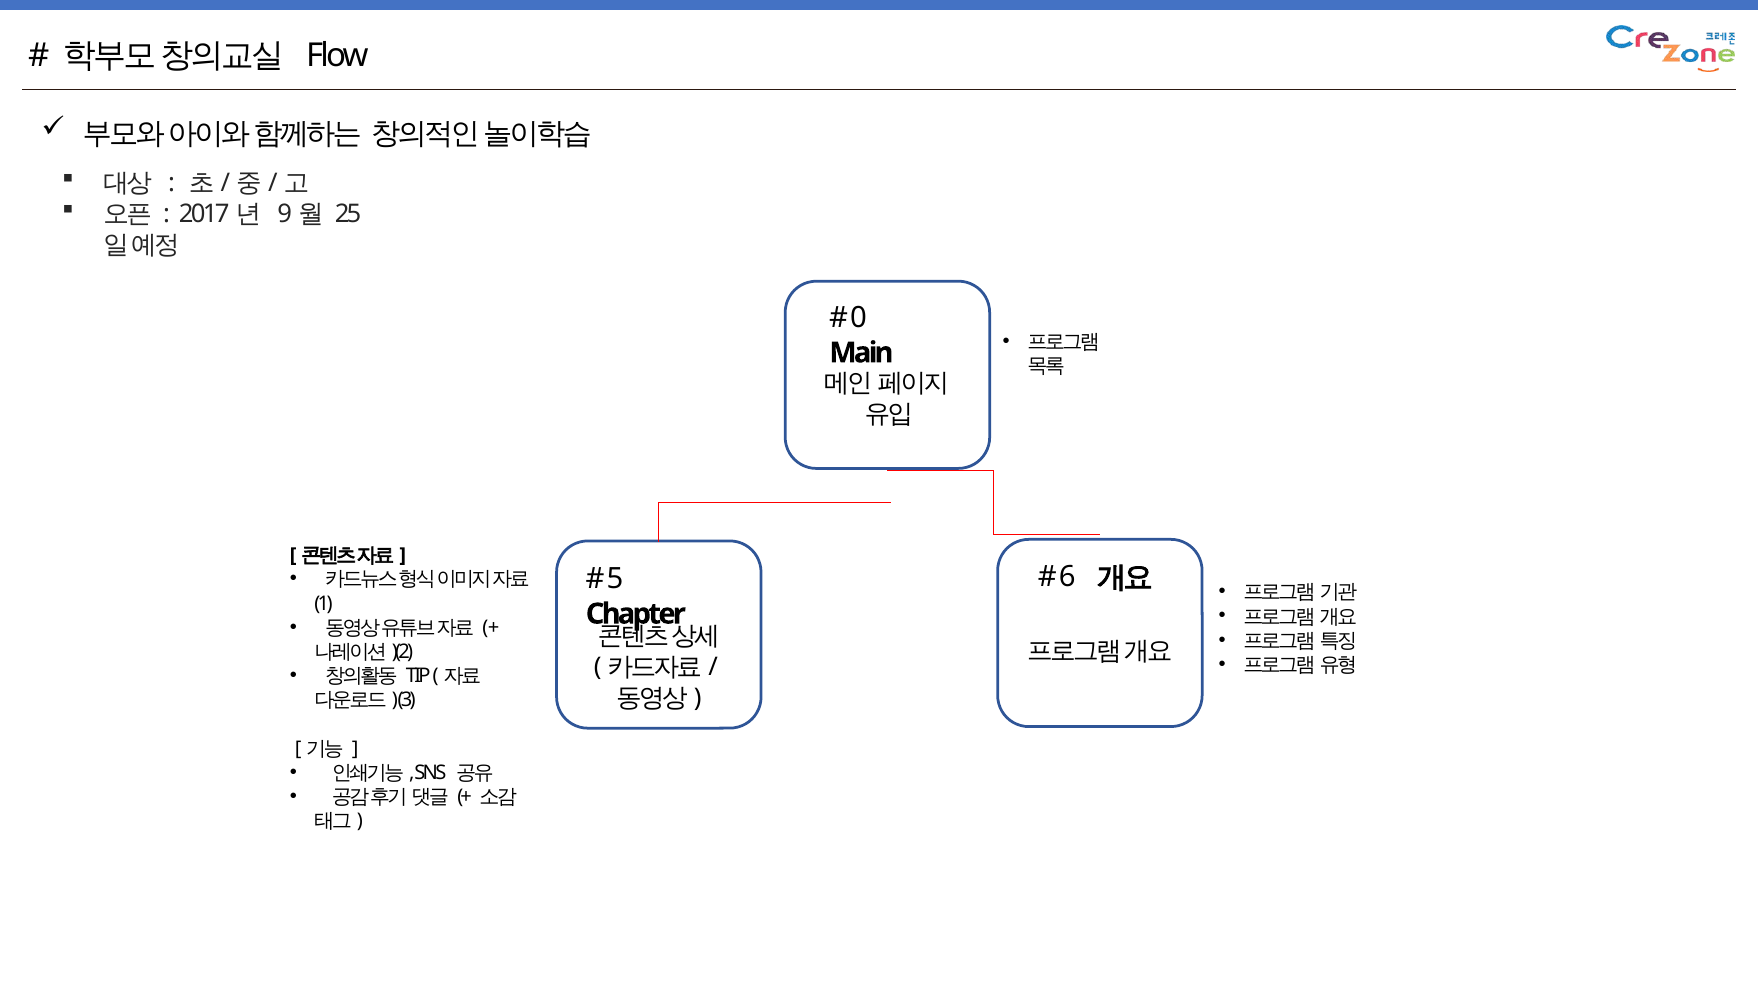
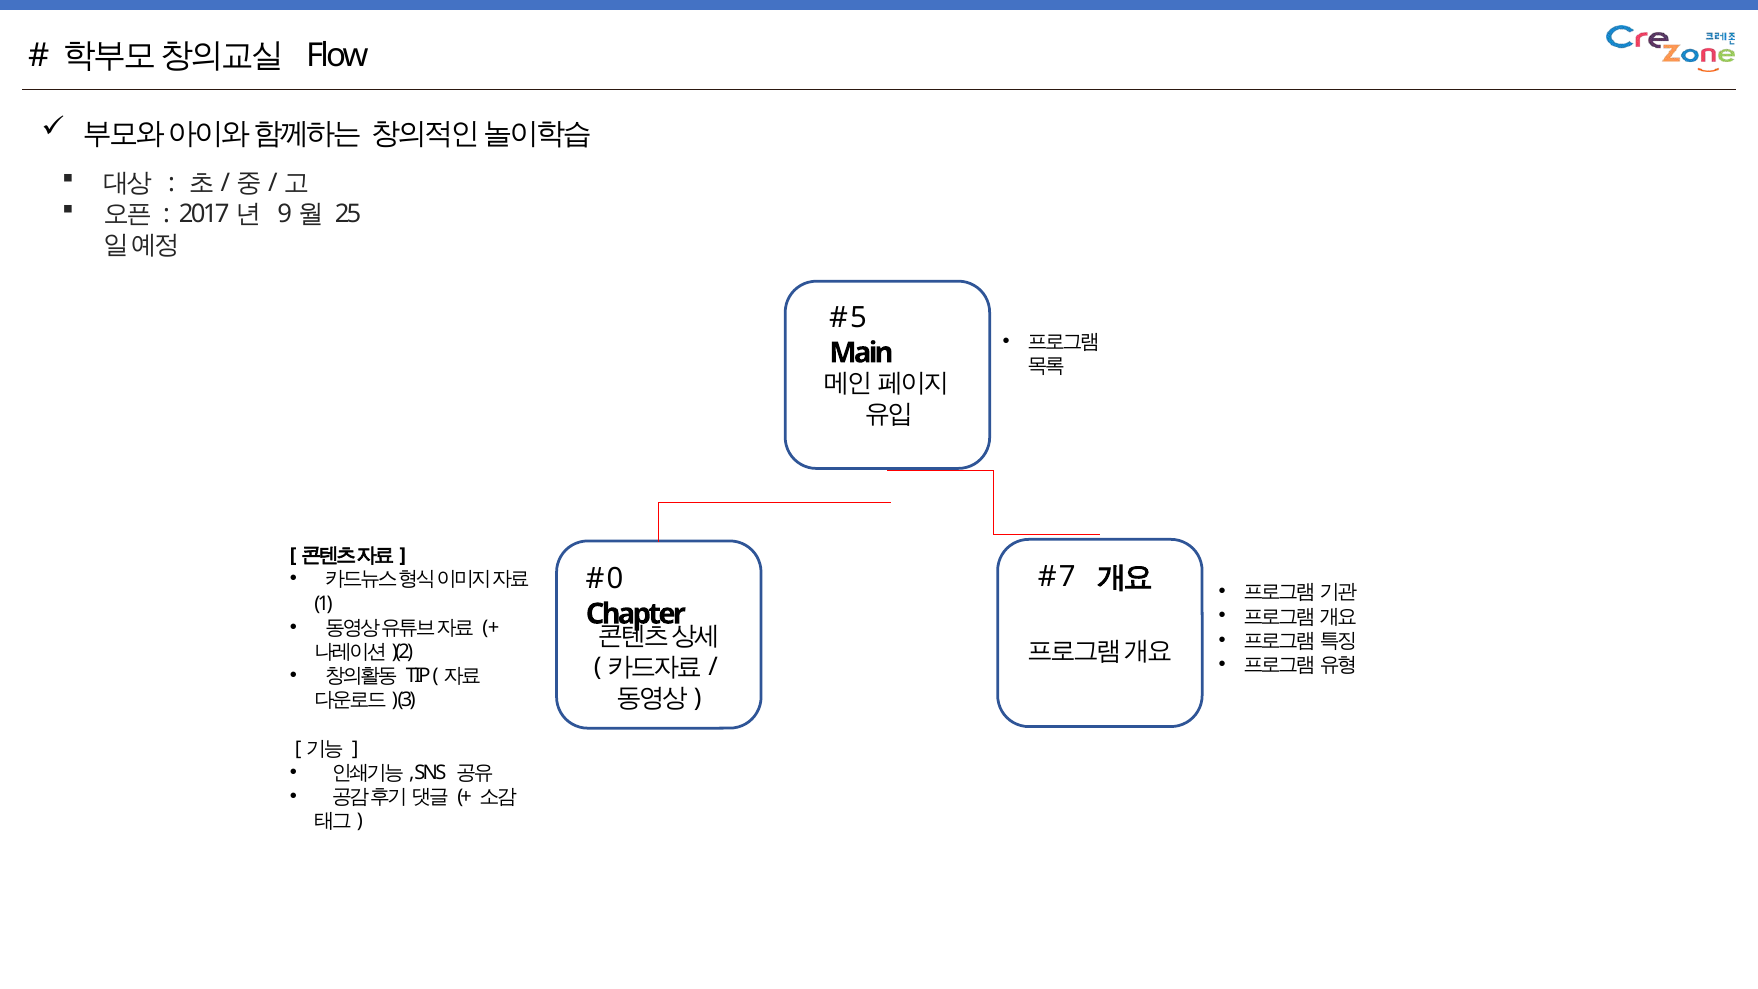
0: 0 -> 5 (858, 318)
6: 6 -> 7 (1067, 577)
5: 5 -> 0 (615, 579)
